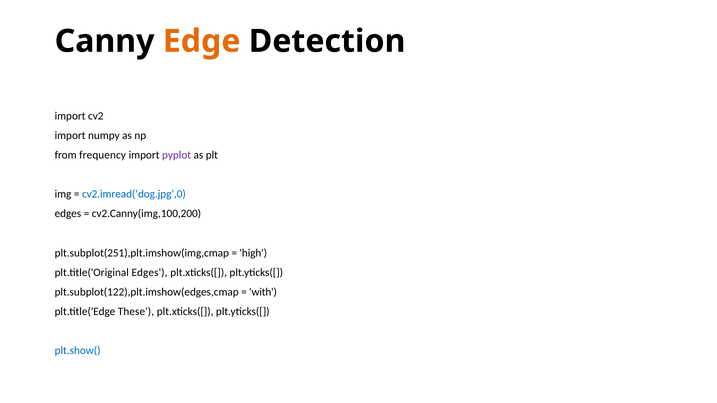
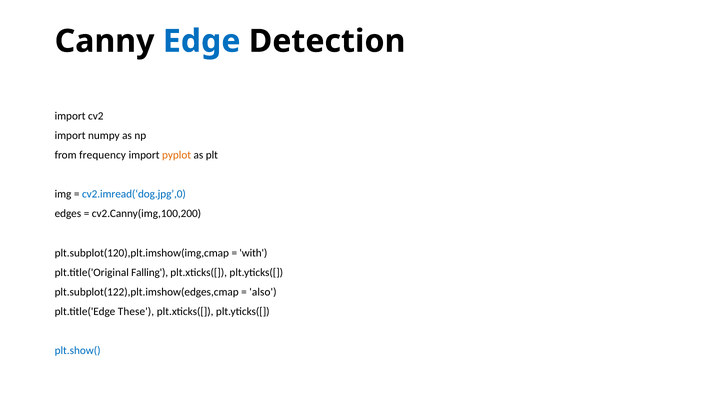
Edge colour: orange -> blue (202, 41)
pyplot colour: purple -> orange (177, 155)
plt.subplot(251),plt.imshow(img,cmap: plt.subplot(251),plt.imshow(img,cmap -> plt.subplot(120),plt.imshow(img,cmap (142, 253)
high: high -> with (253, 253)
plt.title('Original Edges: Edges -> Falling (150, 273)
with: with -> also (263, 292)
